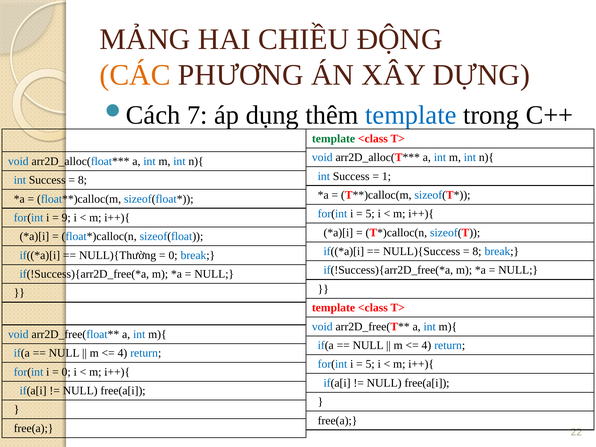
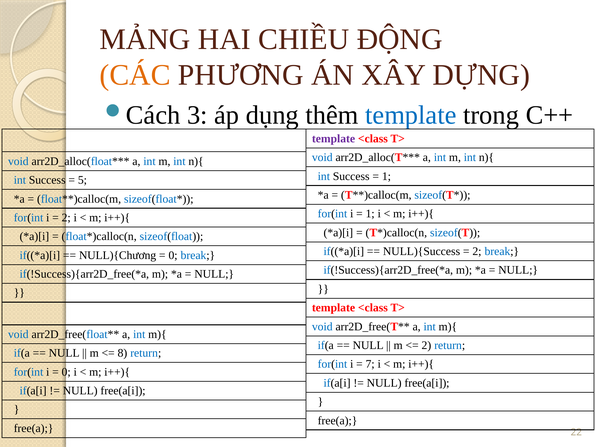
7: 7 -> 3 (197, 115)
template colour: green -> purple (334, 139)
8: 8 -> 5 (82, 180)
5: 5 -> 1 (370, 214)
9: 9 -> 2 (66, 218)
8: 8 -> 2 (477, 251)
NULL){Thường: NULL){Thường -> NULL){Chương (118, 255)
4: 4 -> 2 (426, 345)
4: 4 -> 8 (122, 353)
5: 5 -> 7 (370, 364)
